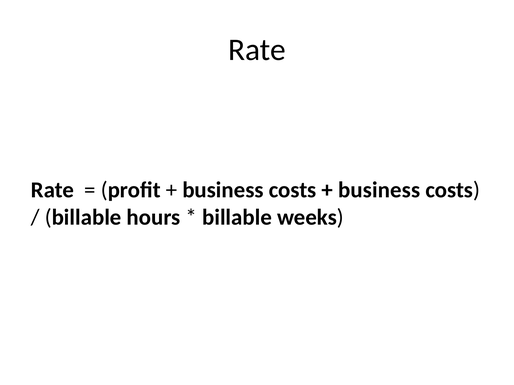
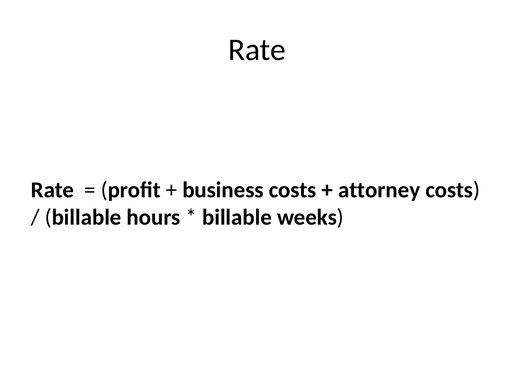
business: business -> attorney (379, 190)
